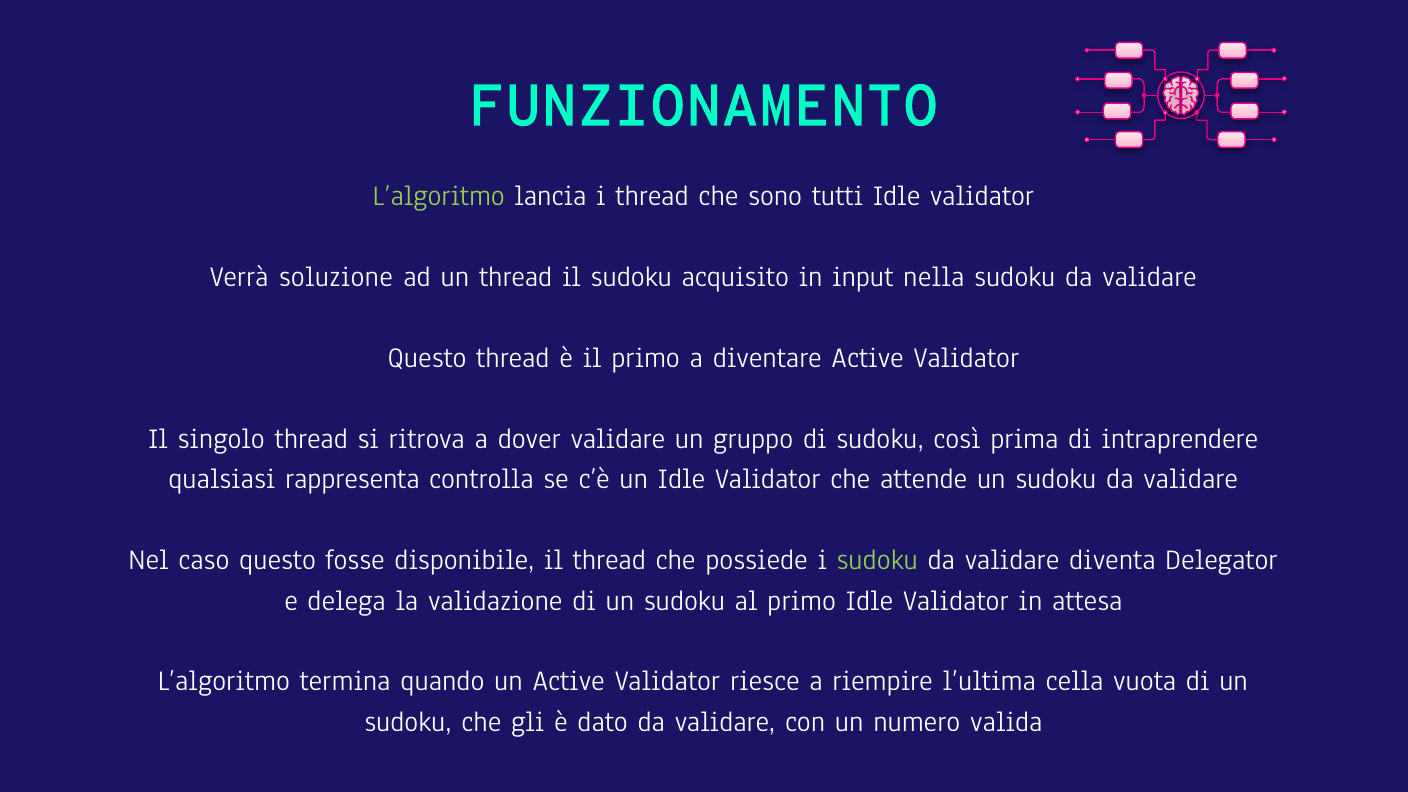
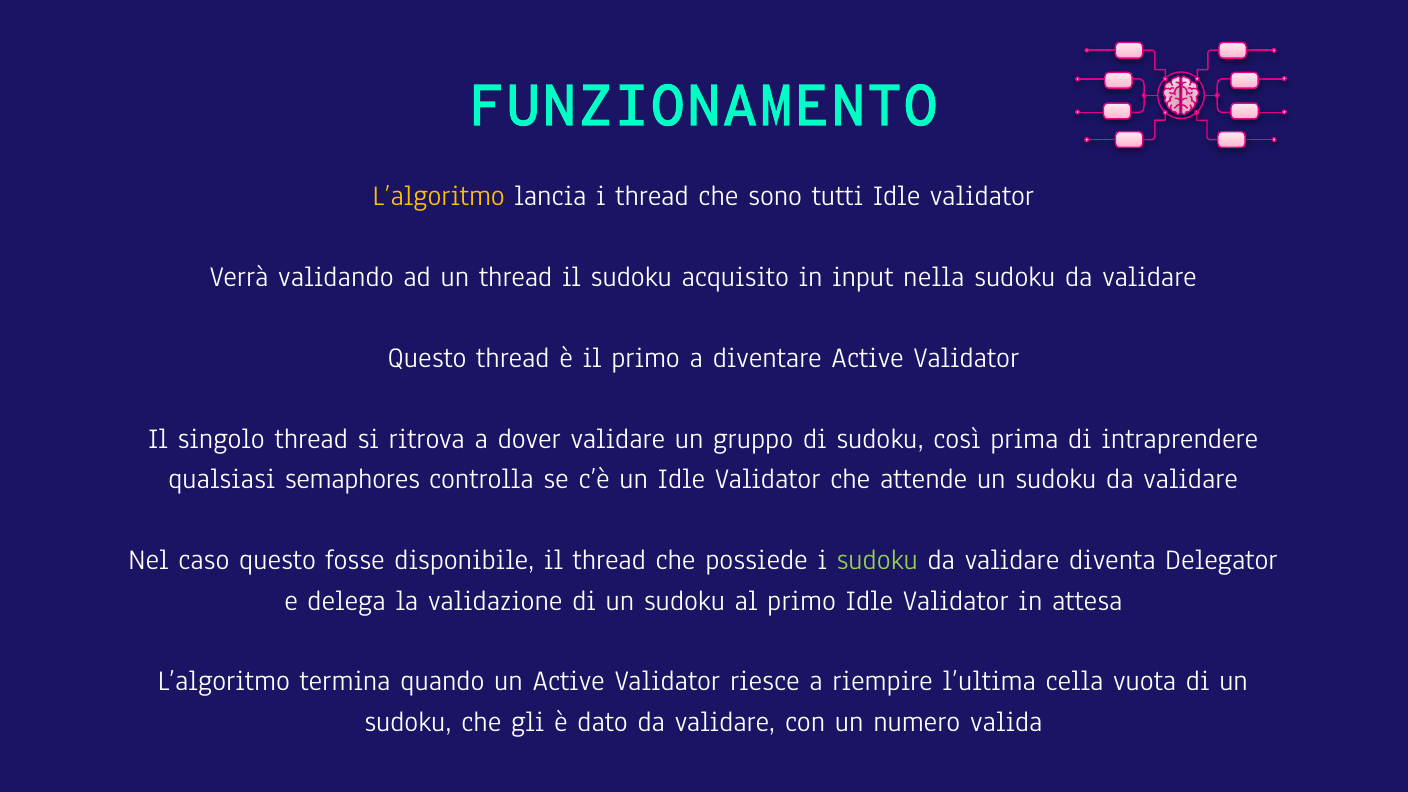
L’algoritmo colour: light green -> yellow (439, 196)
soluzione: soluzione -> validando (336, 277)
rappresenta: rappresenta -> semaphores (352, 479)
